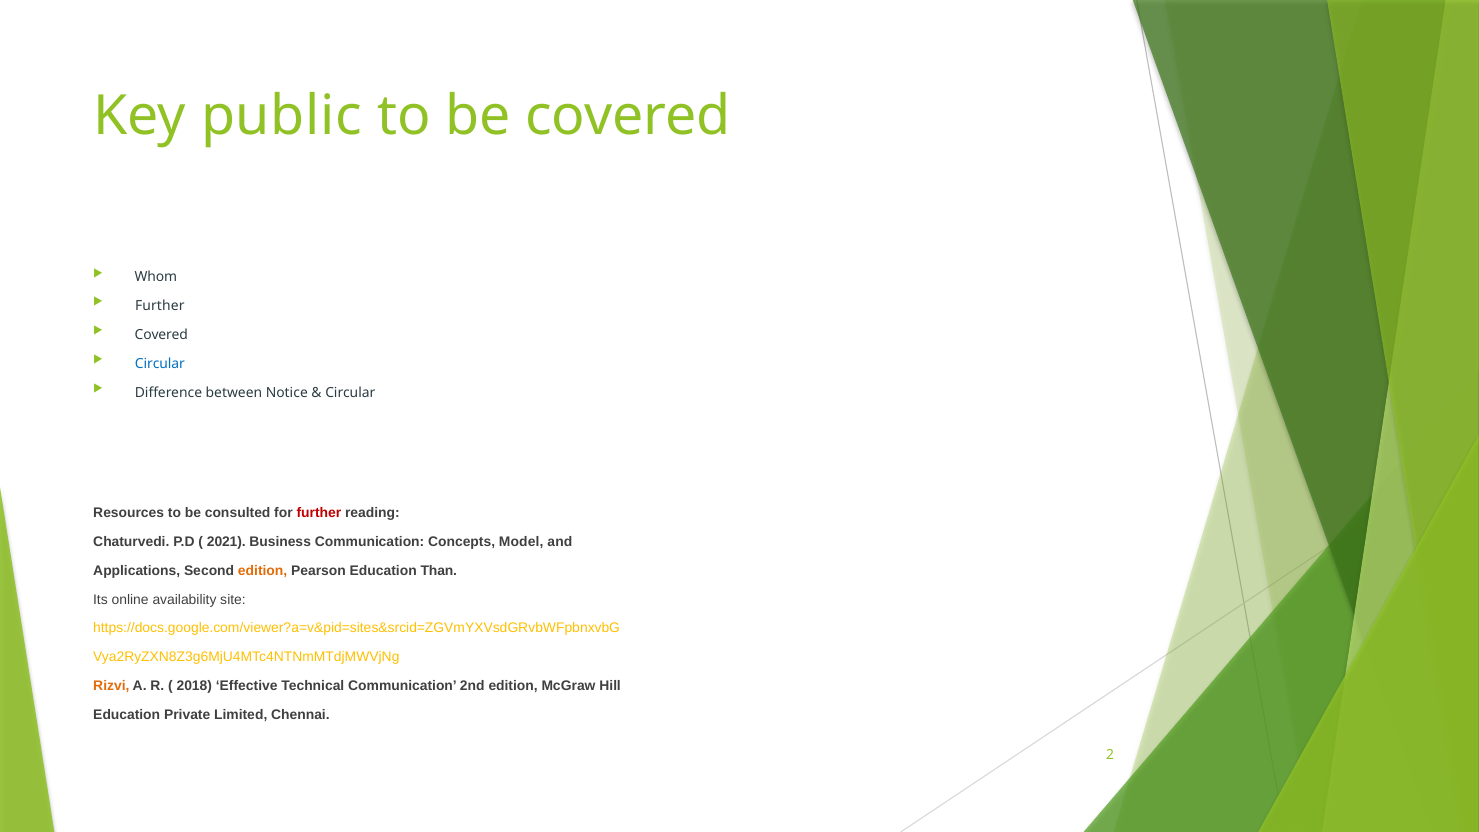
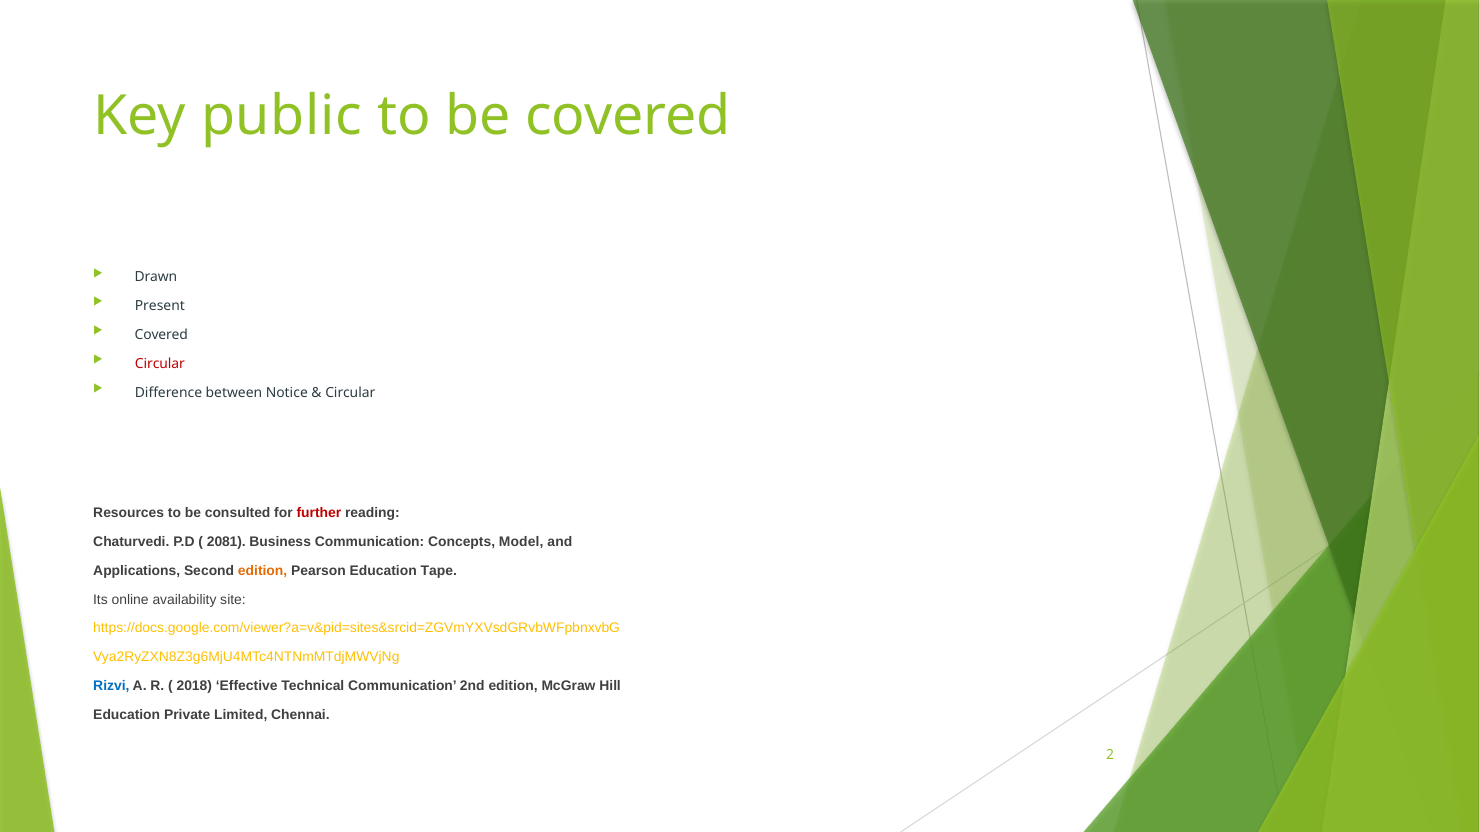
Whom: Whom -> Drawn (156, 277)
Further: Further -> Present (160, 306)
Circular colour: blue -> red (160, 364)
2021: 2021 -> 2081 (226, 542)
Than: Than -> Tape (439, 571)
Rizvi colour: orange -> blue (111, 686)
